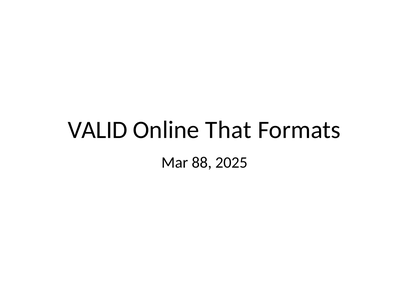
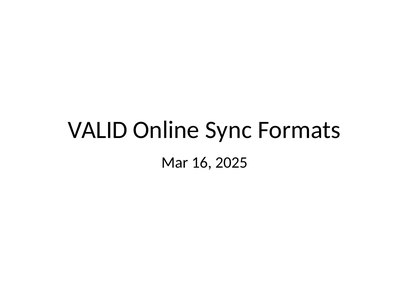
That: That -> Sync (228, 130)
88: 88 -> 16 (202, 162)
